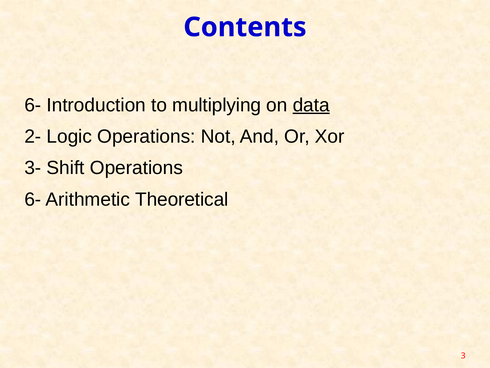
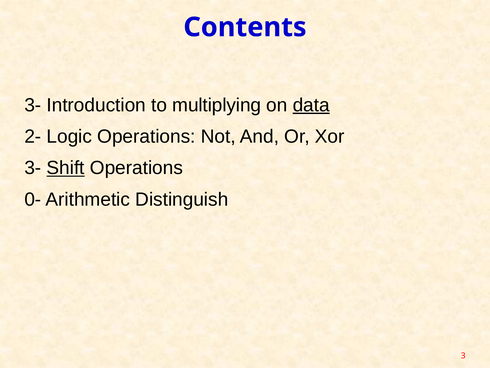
6-: 6- -> 3- (33, 105)
Shift underline: none -> present (66, 168)
6-: 6- -> 0- (33, 199)
Theoretical: Theoretical -> Distinguish (182, 199)
